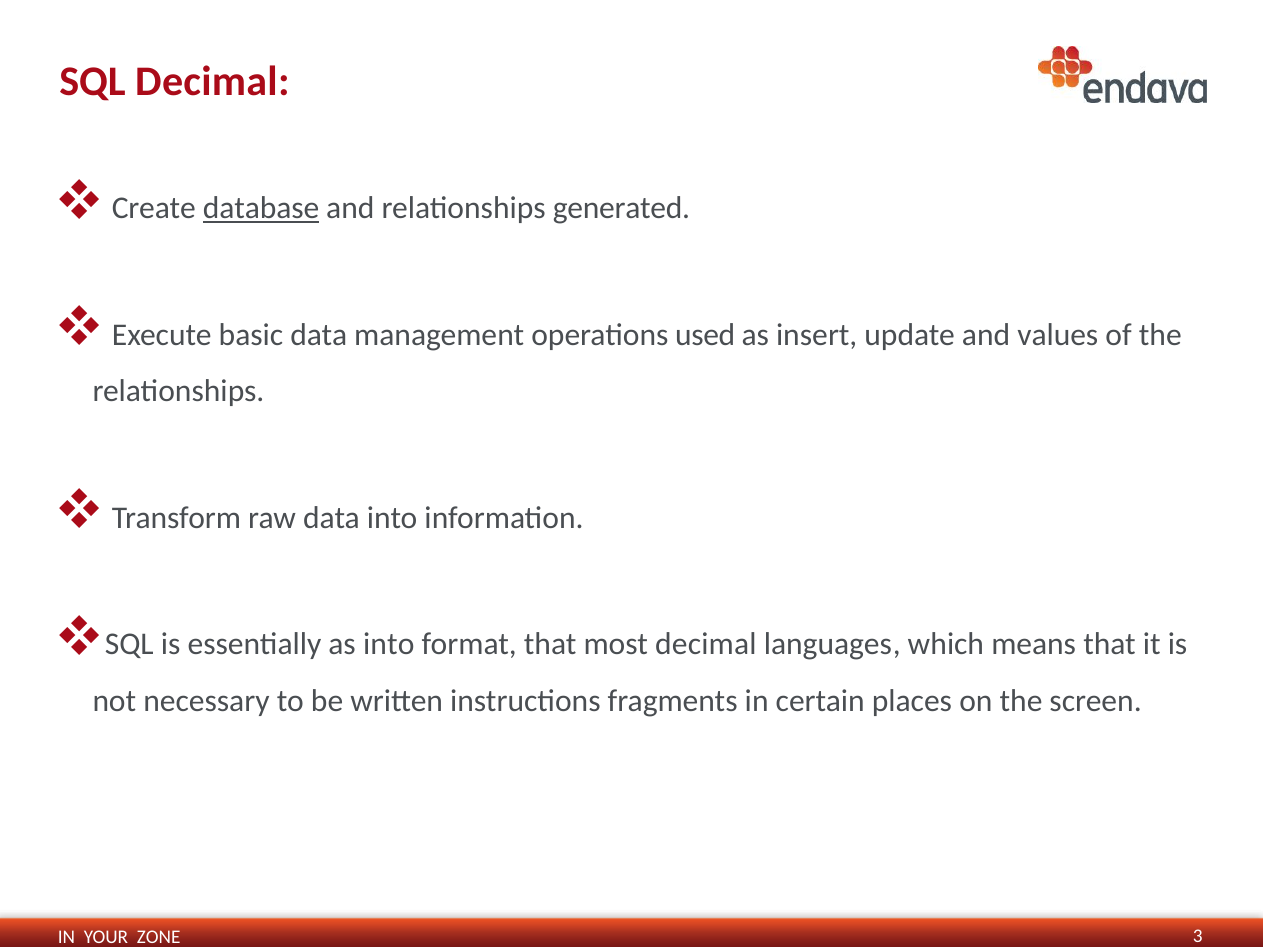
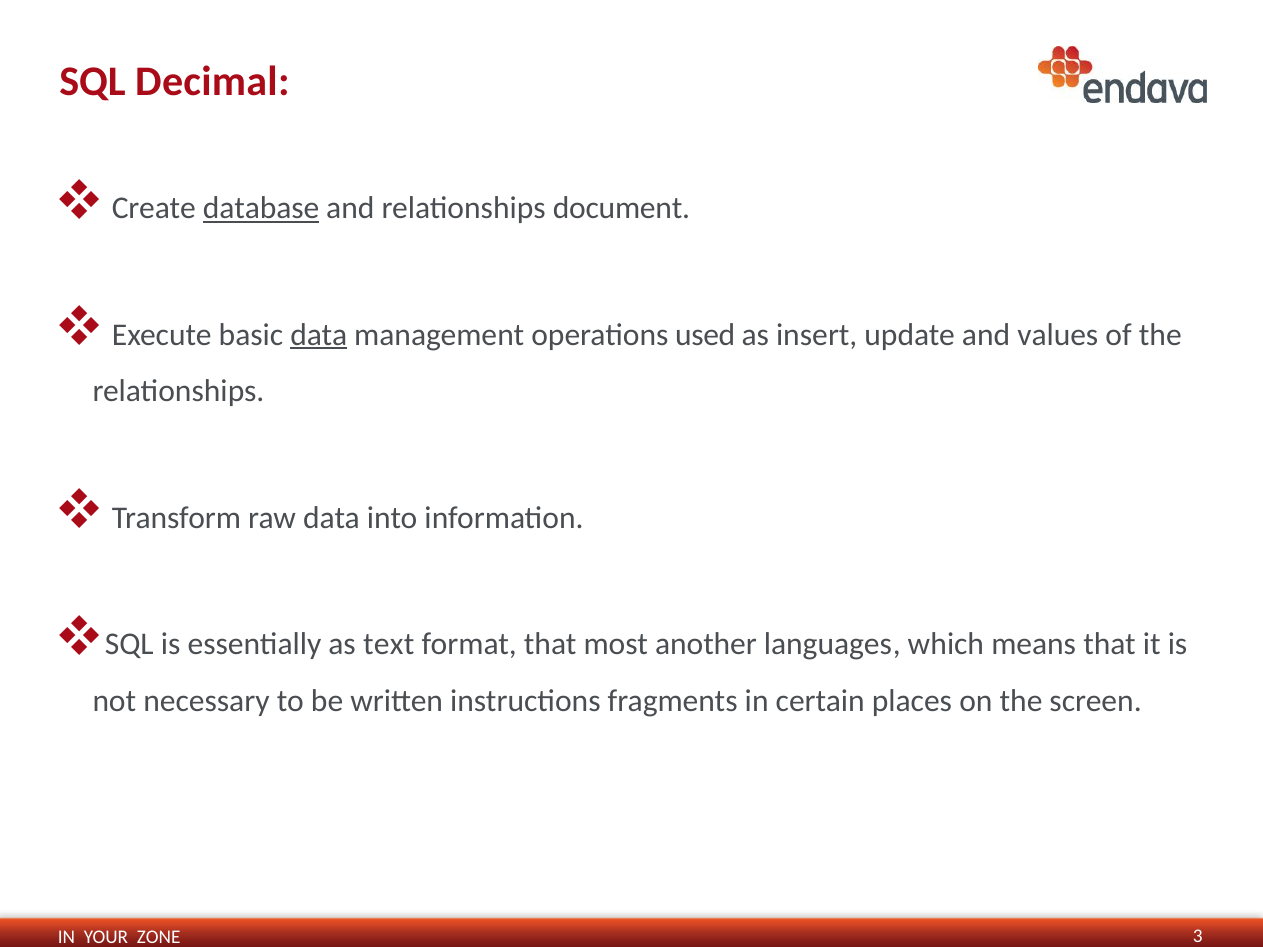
generated: generated -> document (621, 209)
data underline: none -> present (319, 335)
as into: into -> text (389, 644)
most decimal: decimal -> another (706, 644)
